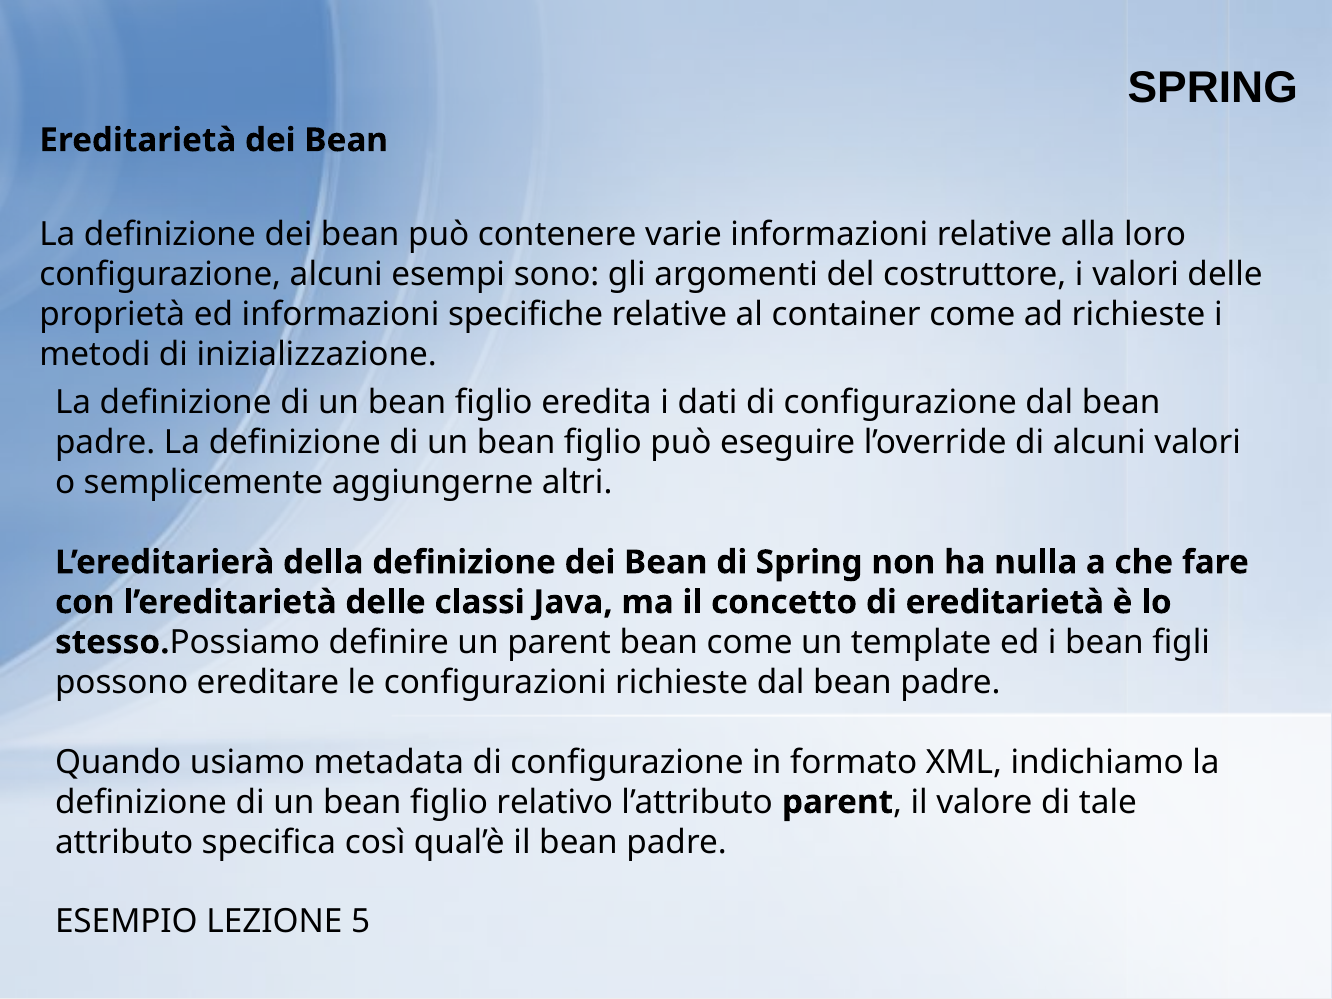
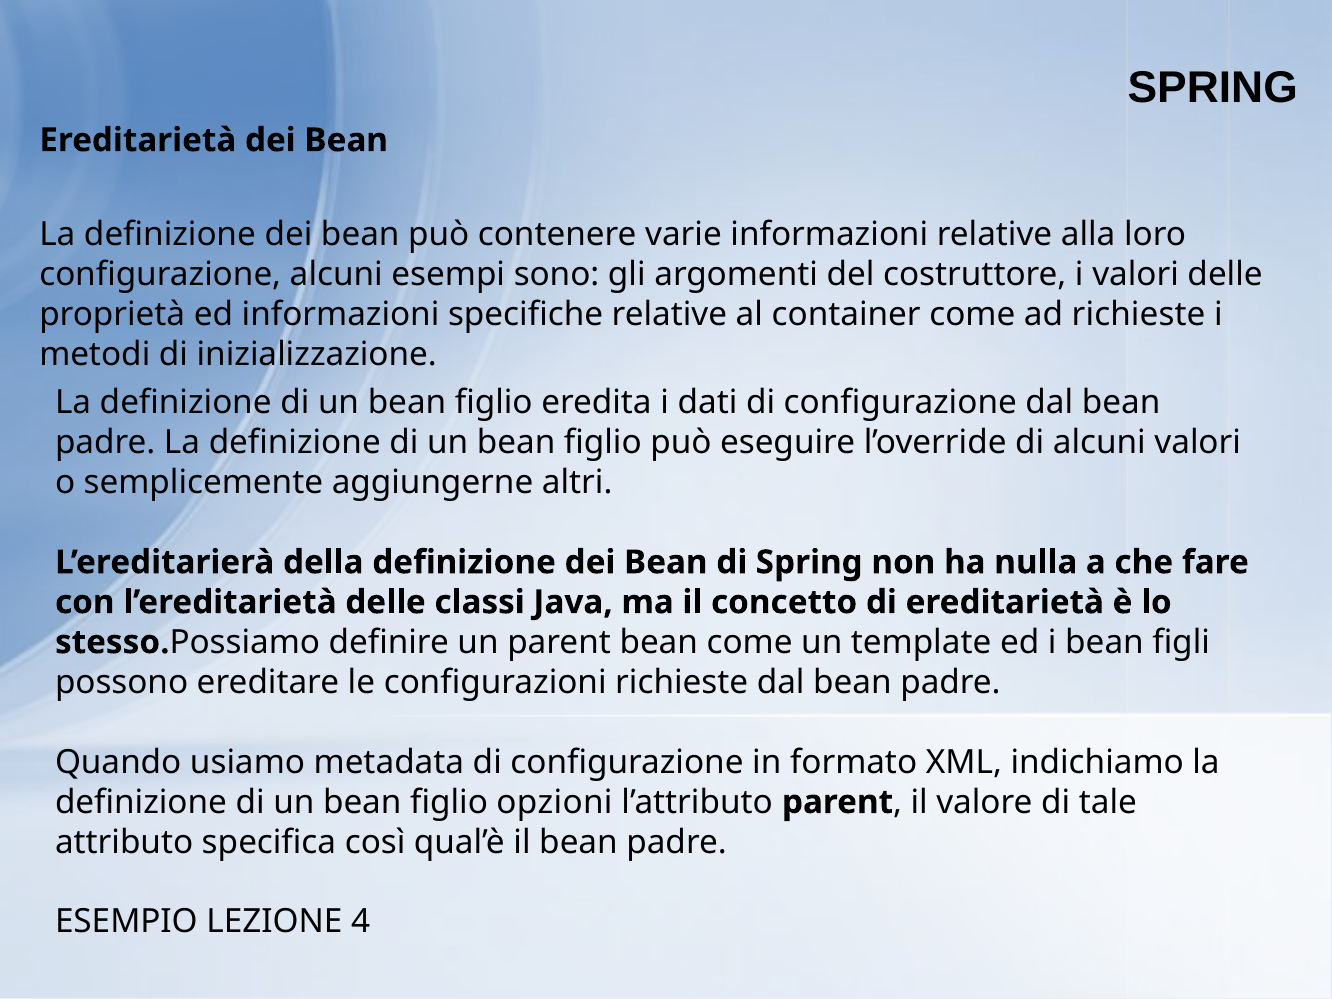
relativo: relativo -> opzioni (554, 802)
5: 5 -> 4 (361, 922)
